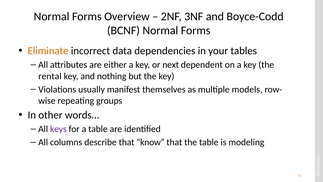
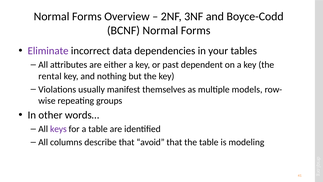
Eliminate colour: orange -> purple (48, 51)
next: next -> past (171, 65)
know: know -> avoid (151, 142)
